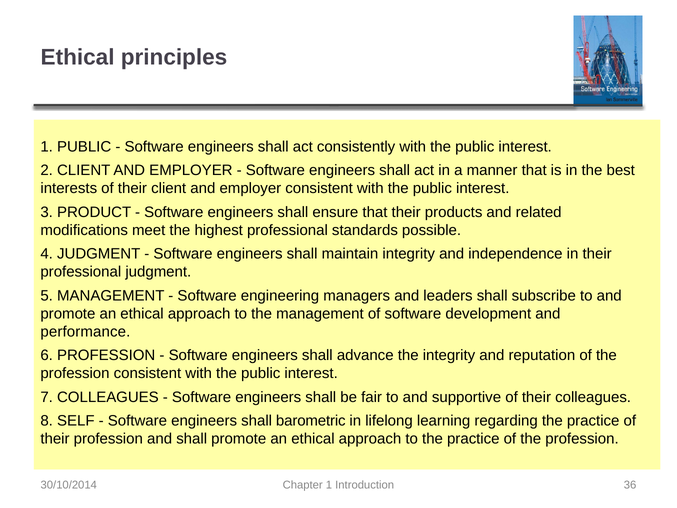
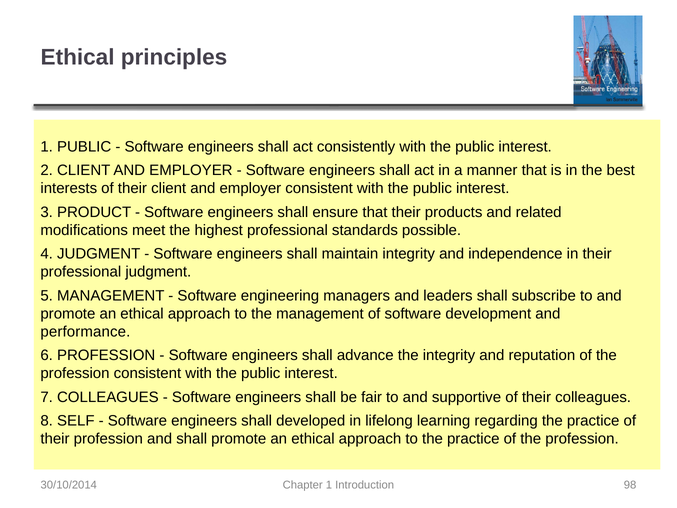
barometric: barometric -> developed (311, 421)
36: 36 -> 98 (630, 485)
